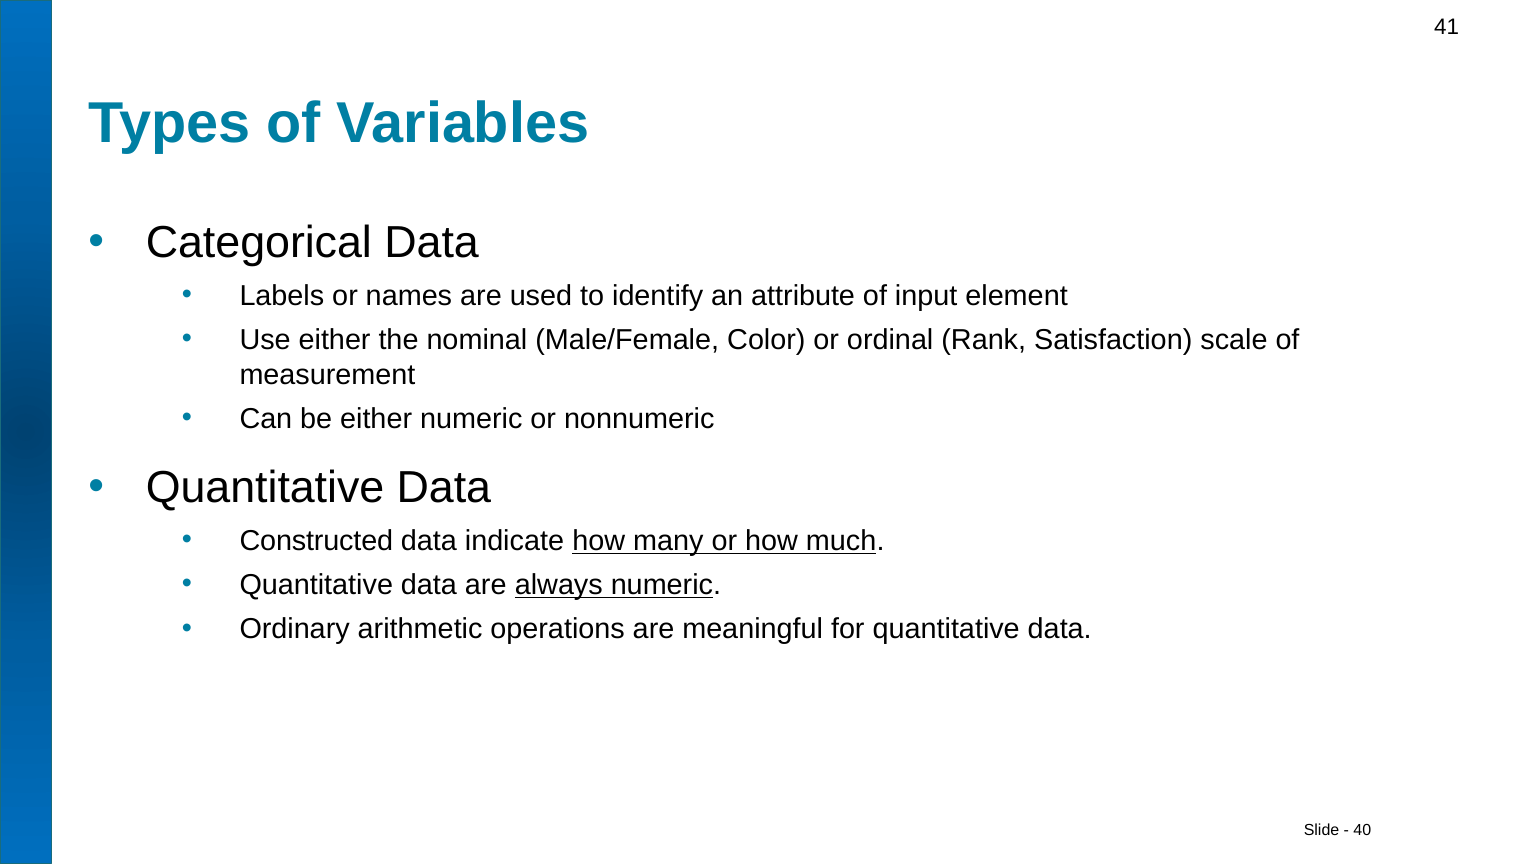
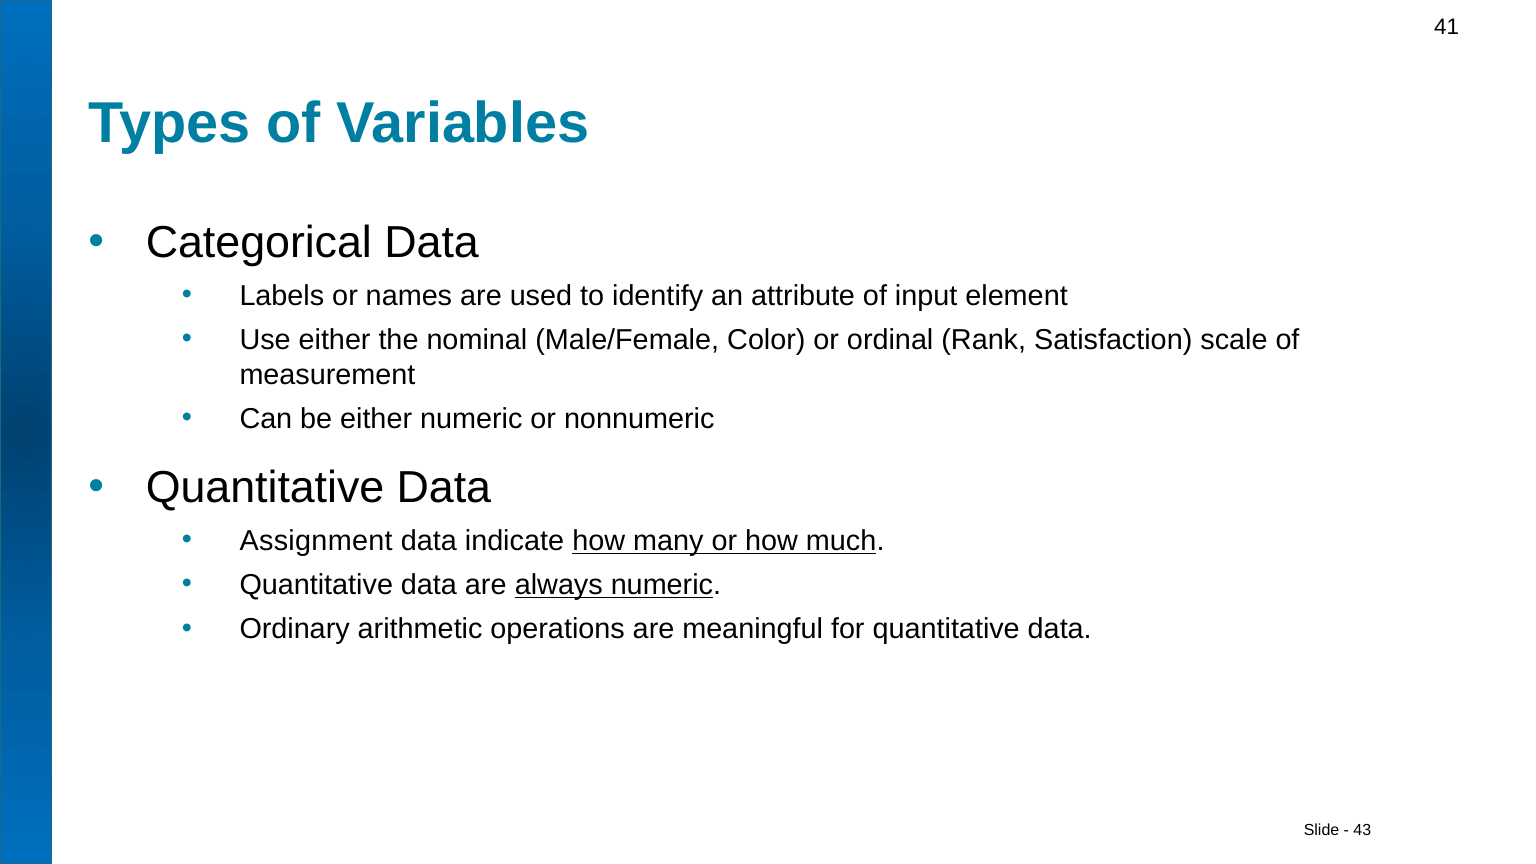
Constructed: Constructed -> Assignment (316, 541)
40: 40 -> 43 (1362, 830)
